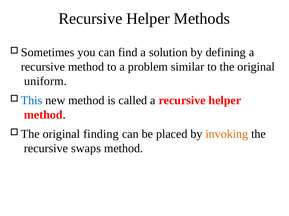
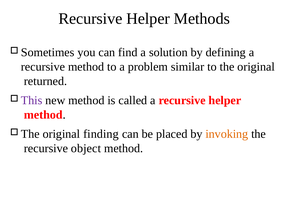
uniform: uniform -> returned (45, 81)
This colour: blue -> purple (32, 101)
swaps: swaps -> object (86, 149)
